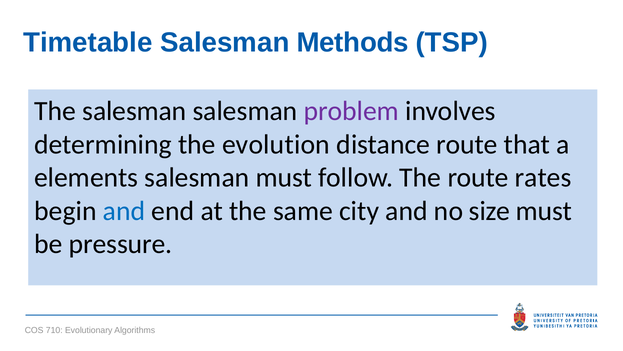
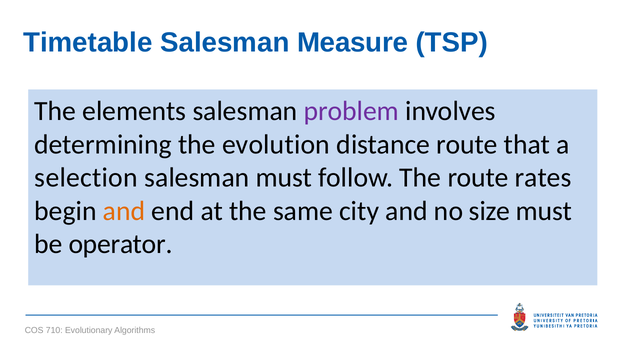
Methods: Methods -> Measure (353, 43)
The salesman: salesman -> elements (134, 111)
elements: elements -> selection (86, 177)
and colour: blue -> orange (124, 211)
pressure: pressure -> operator (121, 244)
